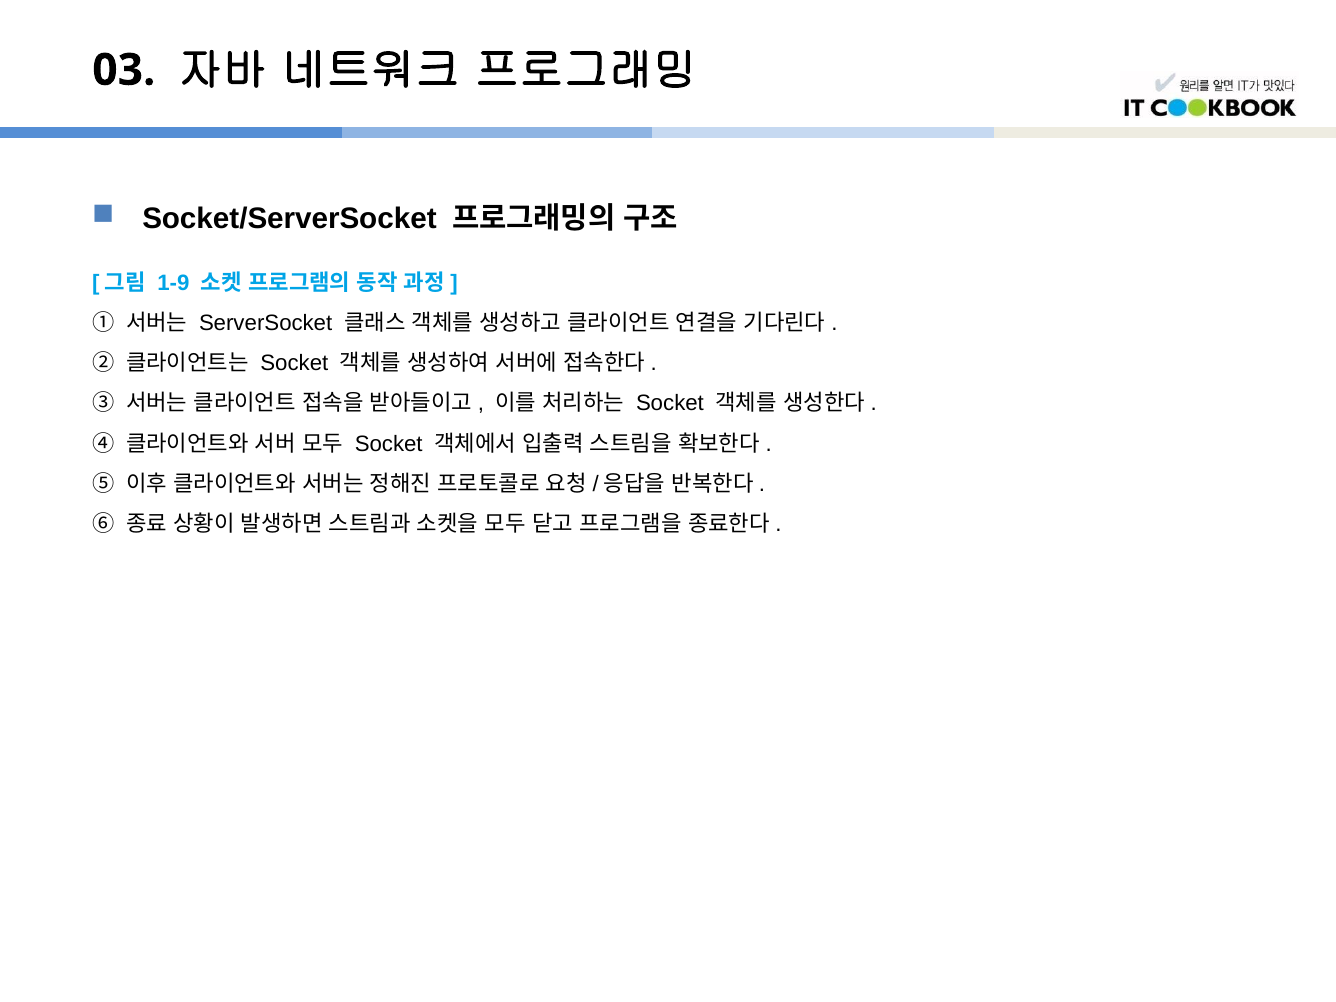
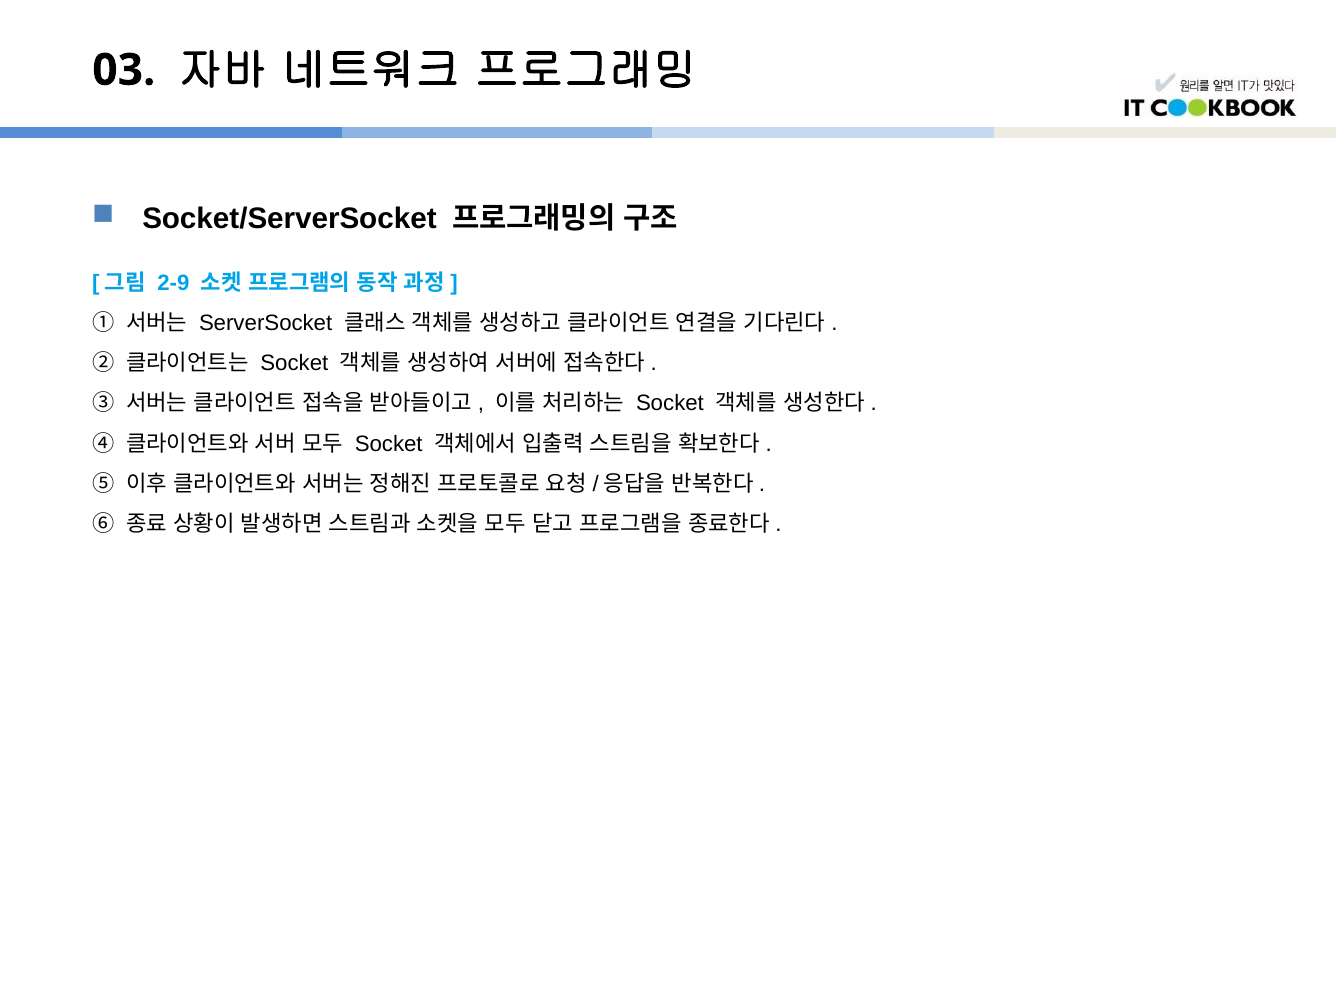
1-9: 1-9 -> 2-9 (173, 283)
